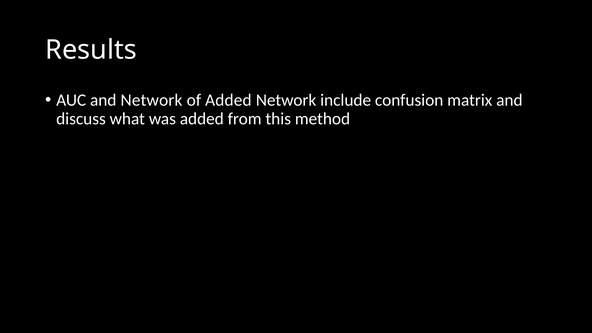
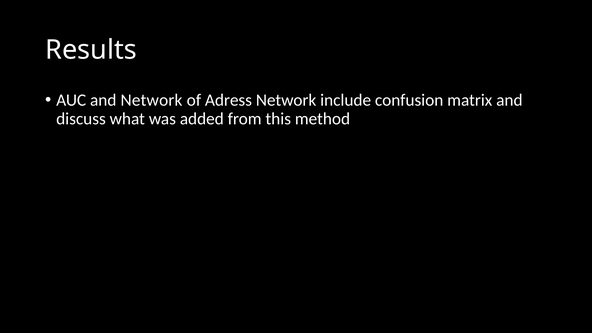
of Added: Added -> Adress (228, 100)
